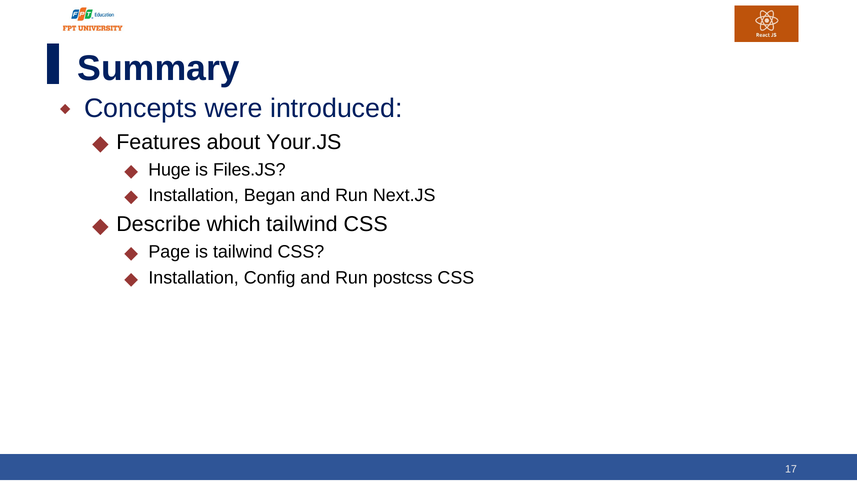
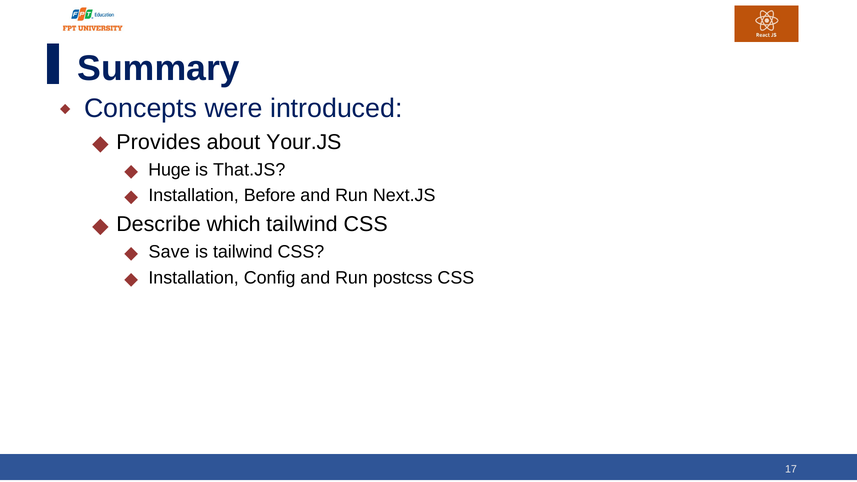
Features: Features -> Provides (158, 142)
Files.JS: Files.JS -> That.JS (249, 170)
Began: Began -> Before (270, 195)
Page: Page -> Save (169, 252)
